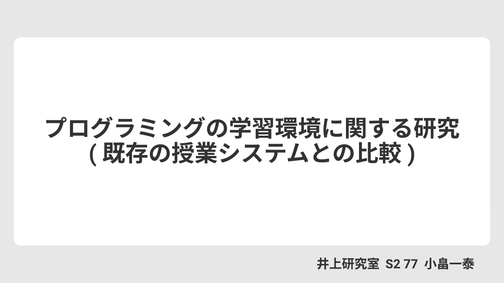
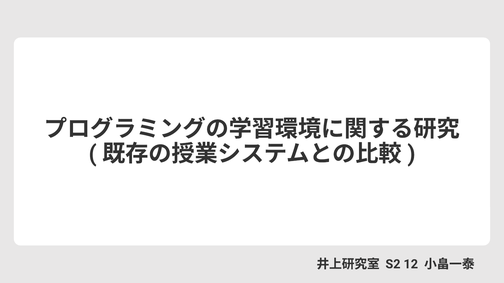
77: 77 -> 12 (411, 265)
